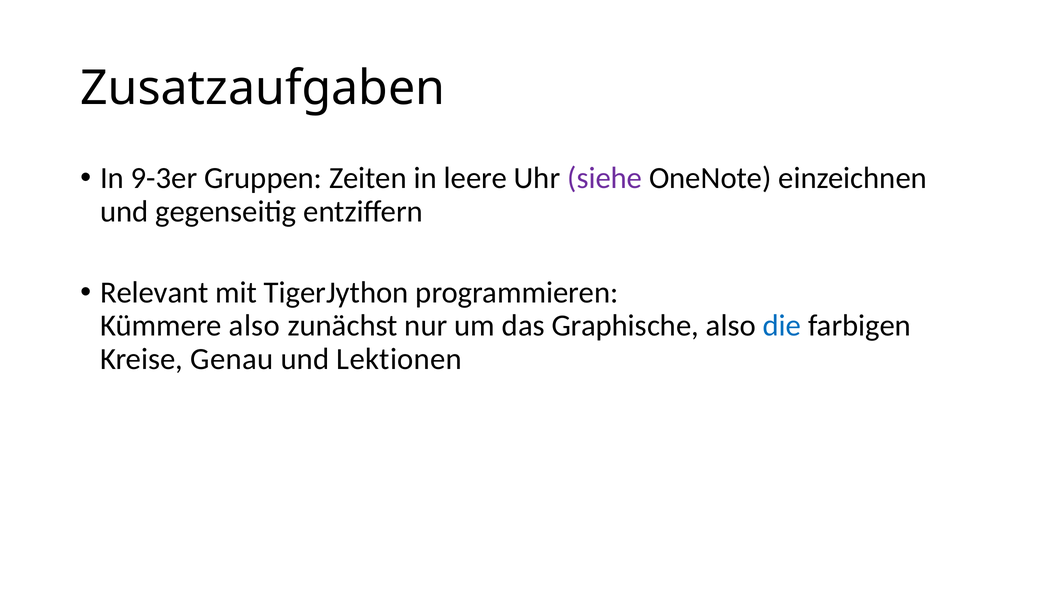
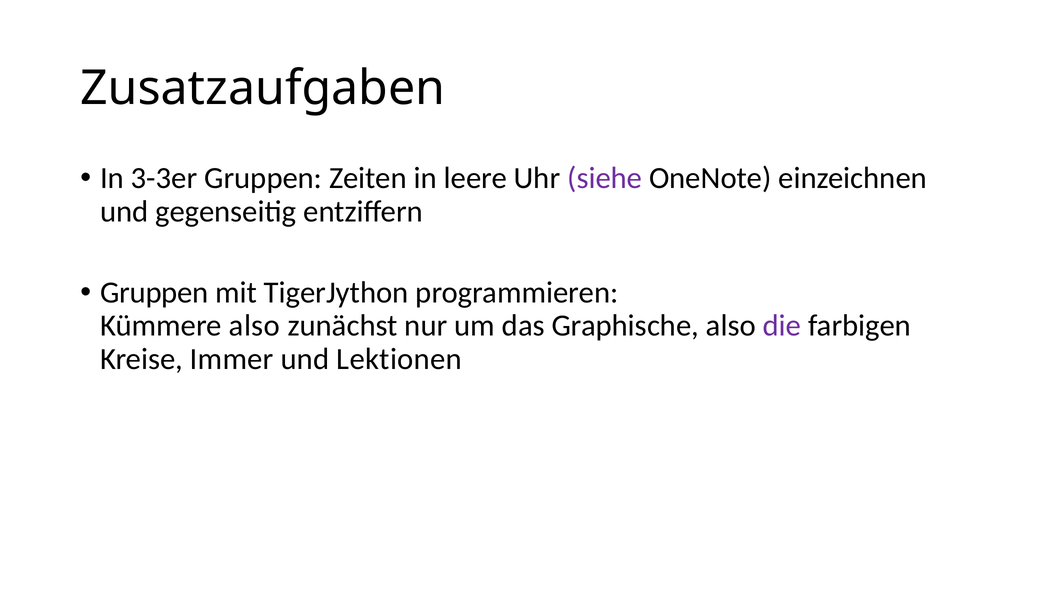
9-3er: 9-3er -> 3-3er (164, 178)
Relevant: Relevant -> Gruppen (154, 293)
die colour: blue -> purple (782, 326)
Genau: Genau -> Immer (232, 359)
